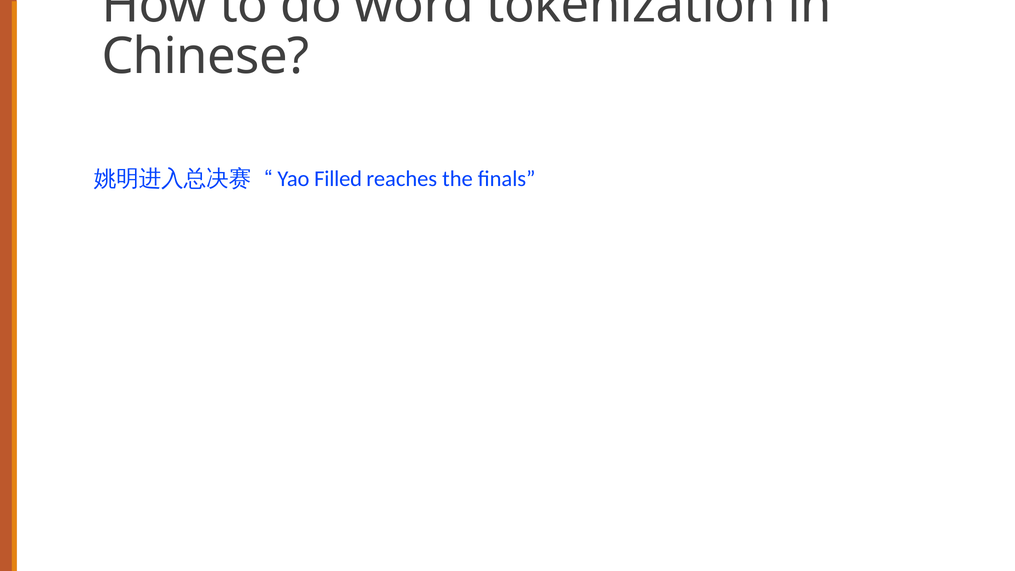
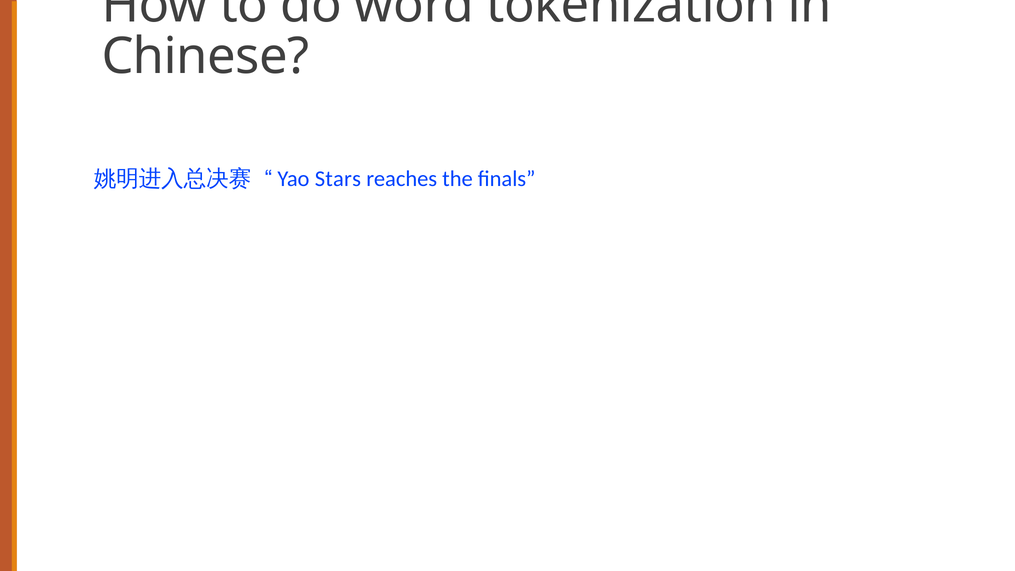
Filled: Filled -> Stars (338, 179)
